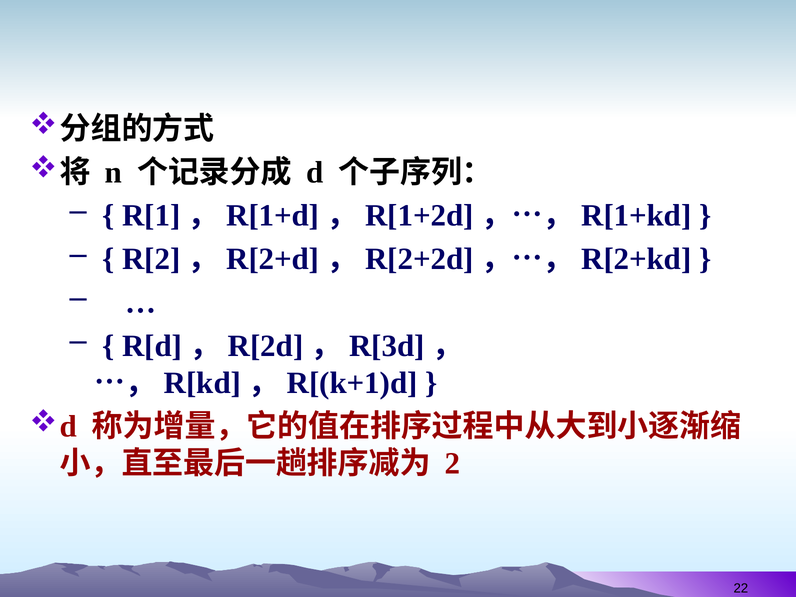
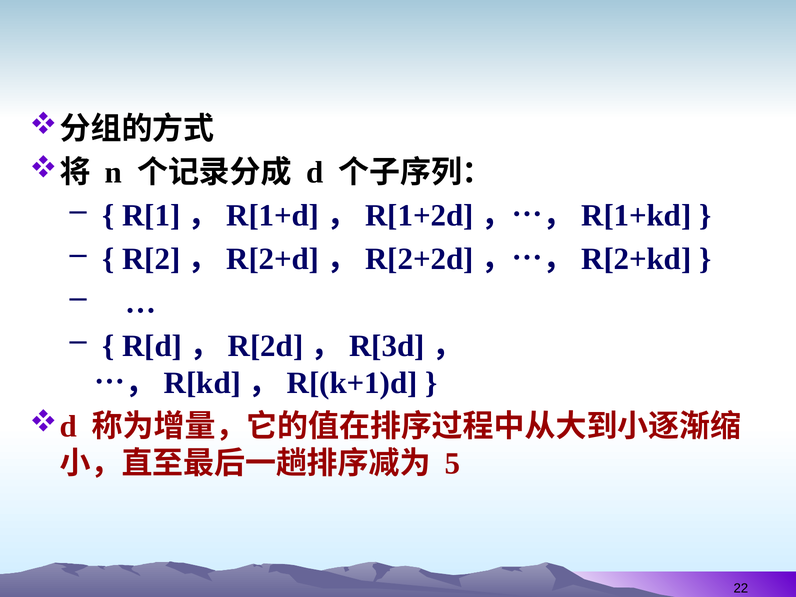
2: 2 -> 5 (453, 463)
